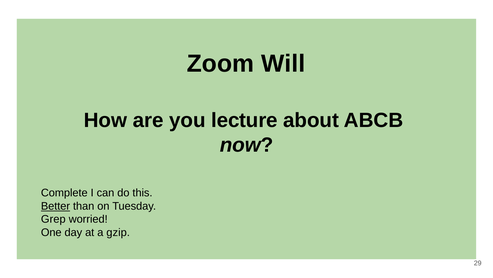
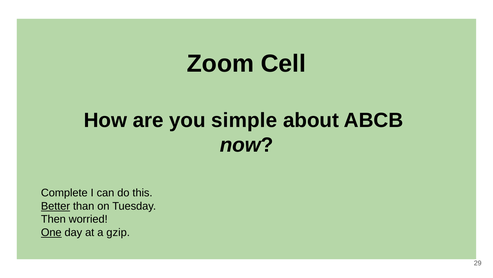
Will: Will -> Cell (283, 64)
lecture: lecture -> simple (244, 120)
Grep: Grep -> Then (53, 219)
One underline: none -> present (51, 232)
